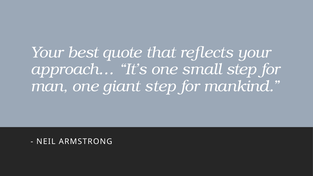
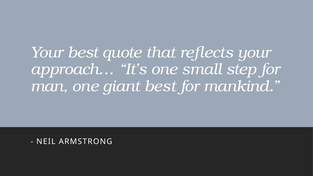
giant step: step -> best (160, 86)
